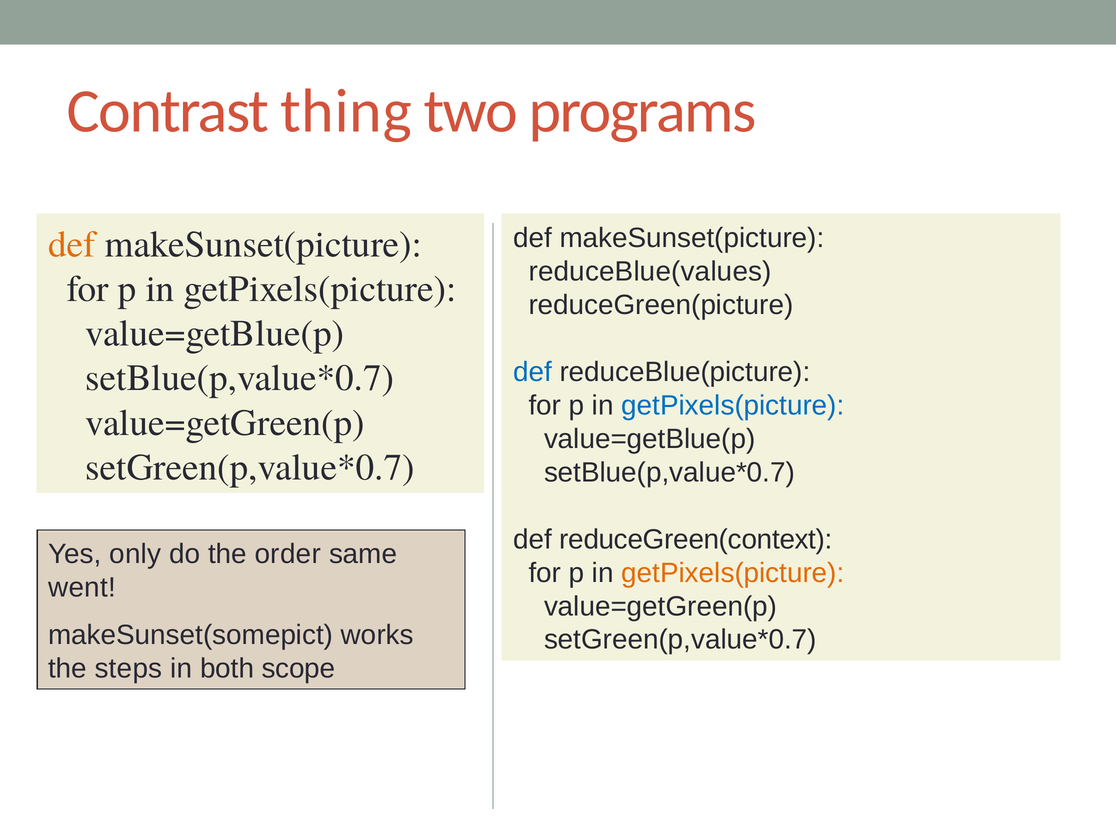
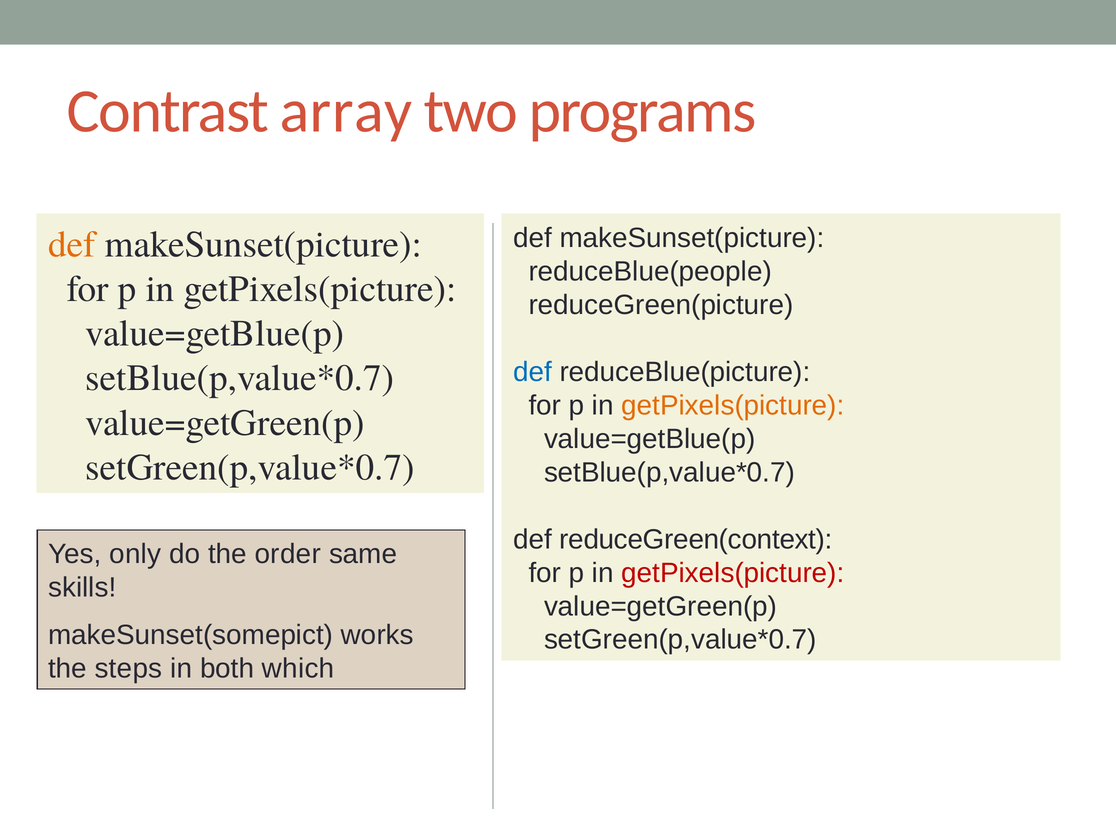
thing: thing -> array (346, 111)
reduceBlue(values: reduceBlue(values -> reduceBlue(people (650, 272)
getPixels(picture colour: blue -> orange (733, 405)
getPixels(picture colour: orange -> red (733, 573)
went: went -> skills (82, 588)
scope: scope -> which (298, 669)
